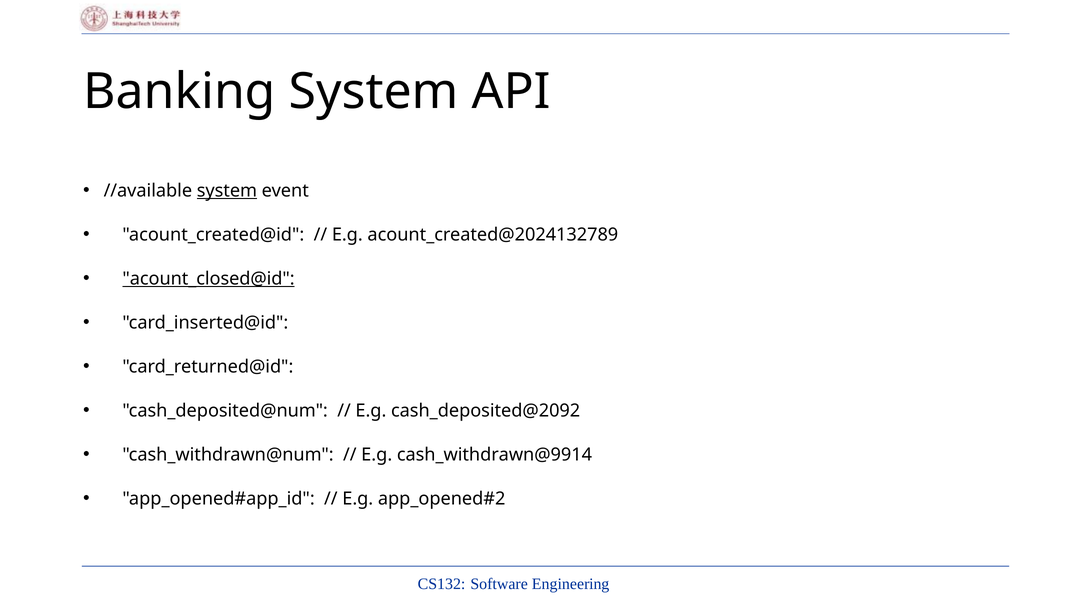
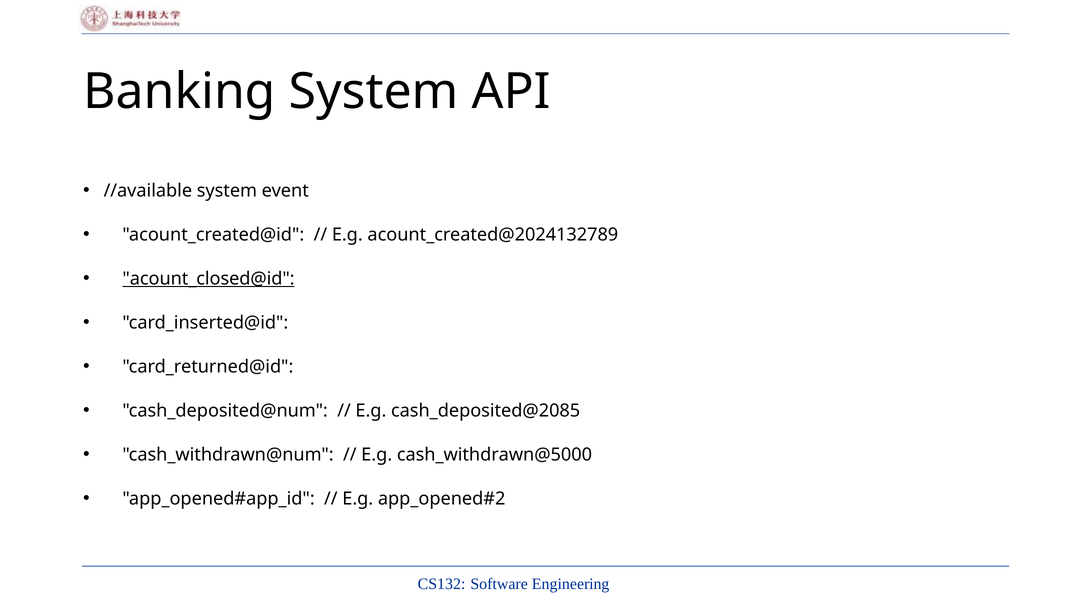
system underline: present -> none (227, 190)
cash_deposited@2092: cash_deposited@2092 -> cash_deposited@2085 (486, 411)
cash_withdrawn@9914: cash_withdrawn@9914 -> cash_withdrawn@5000 (494, 455)
